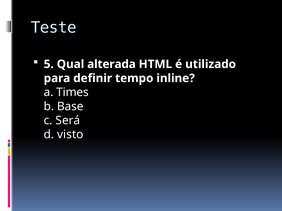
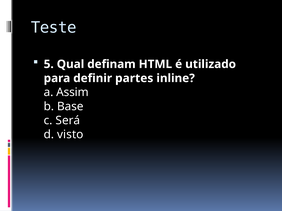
alterada: alterada -> definam (111, 64)
tempo: tempo -> partes (134, 78)
Times: Times -> Assim (72, 93)
